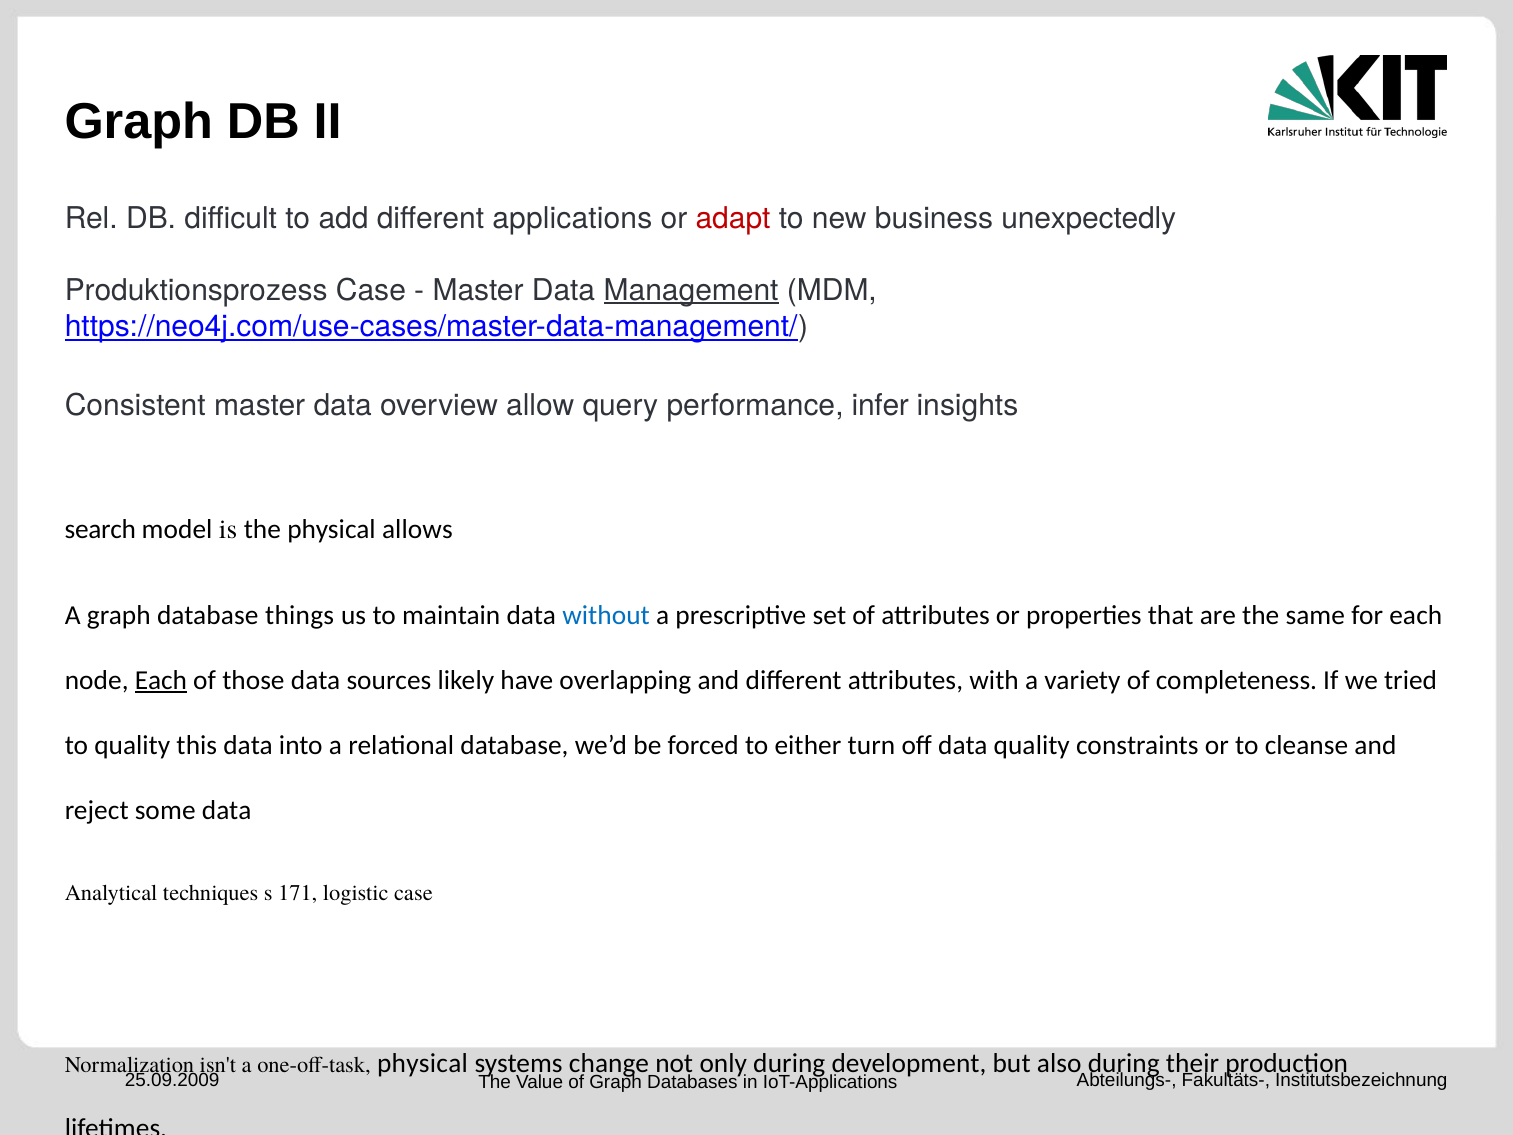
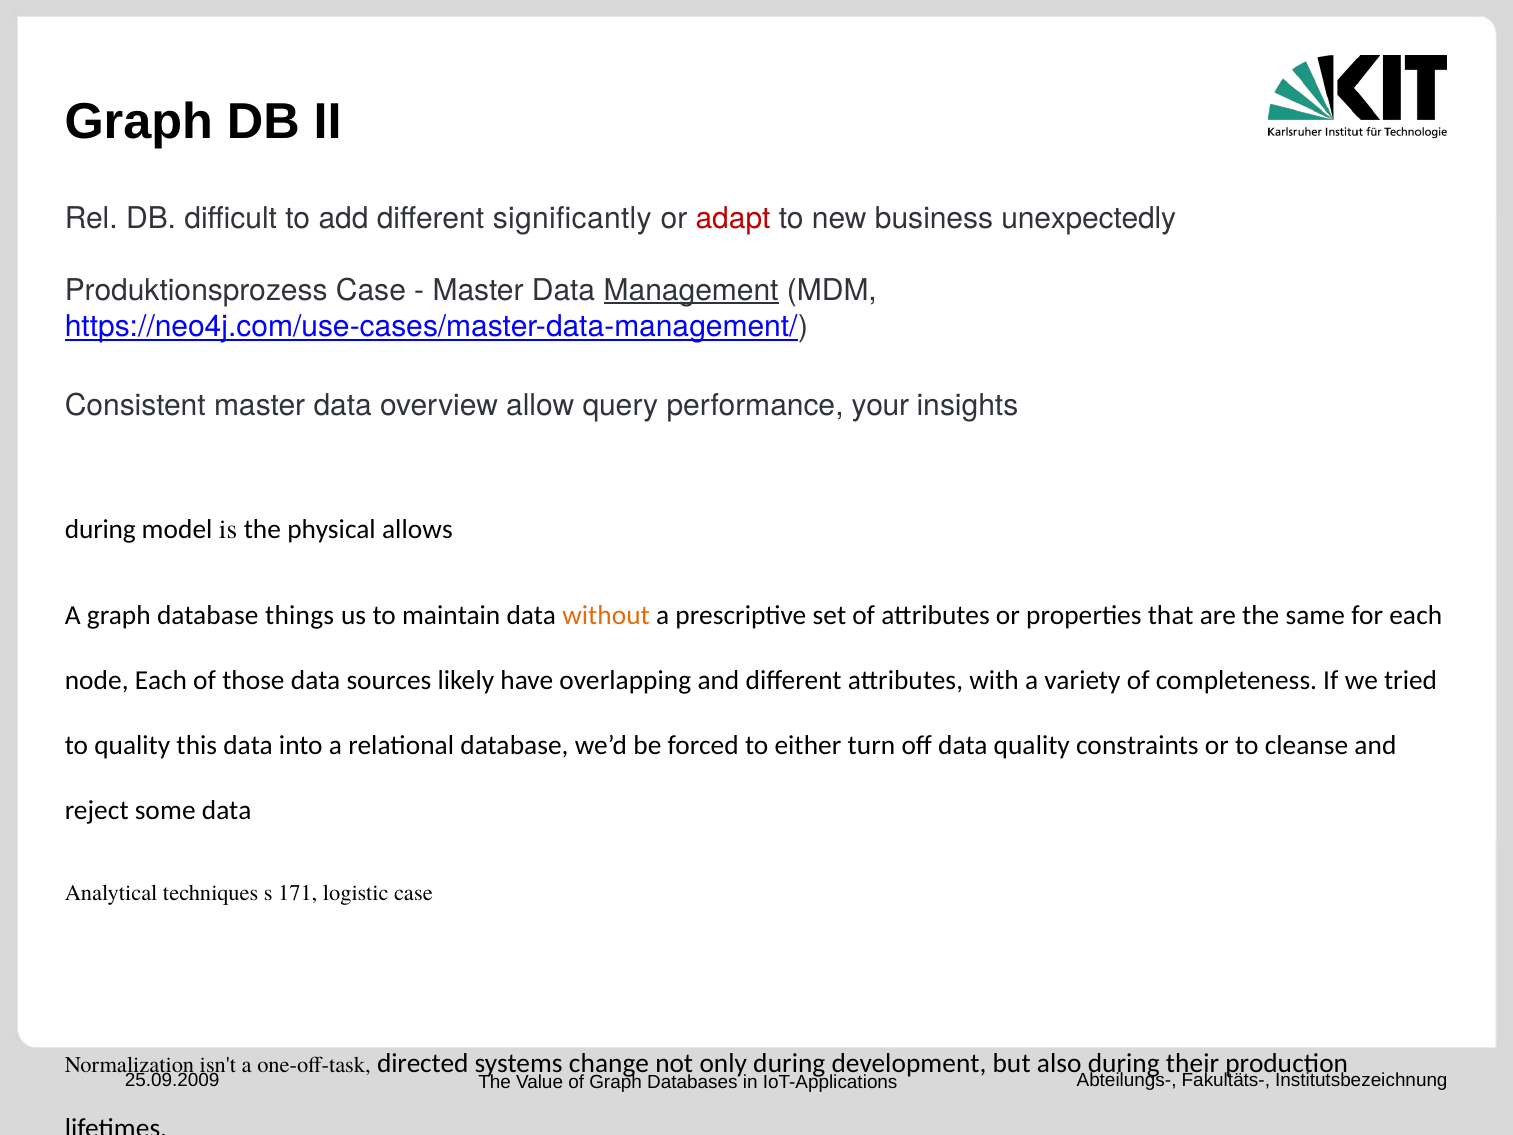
applications: applications -> significantly (572, 218)
infer: infer -> your (880, 405)
search: search -> during (100, 529)
without colour: blue -> orange (606, 615)
Each underline: present -> none (161, 680)
one-off-task physical: physical -> directed (423, 1063)
